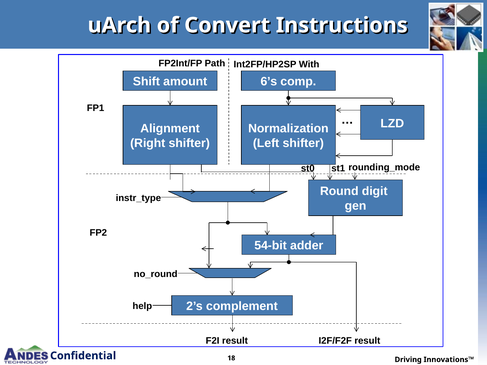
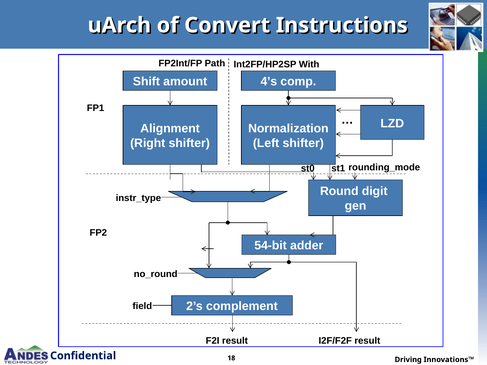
6’s: 6’s -> 4’s (269, 82)
help: help -> field (142, 306)
